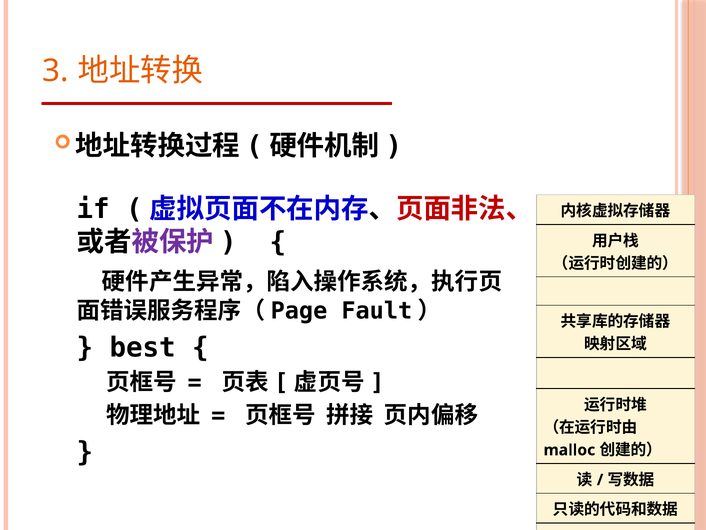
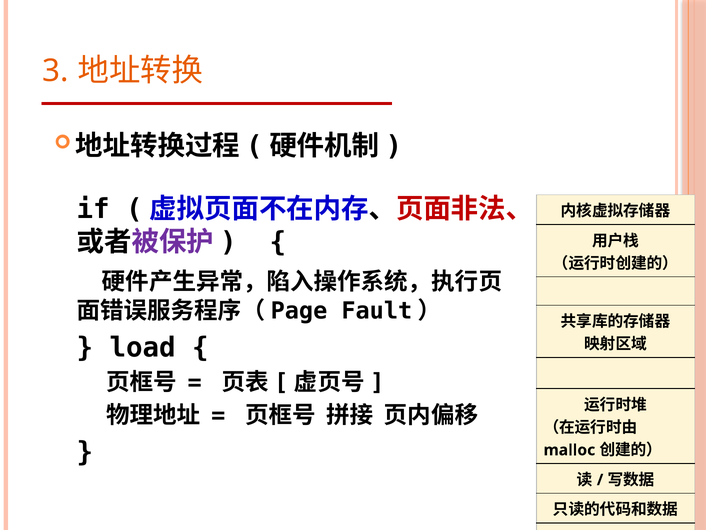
best: best -> load (143, 347)
